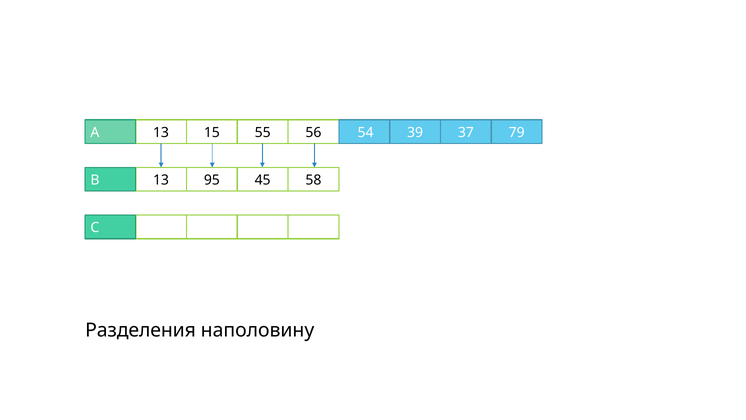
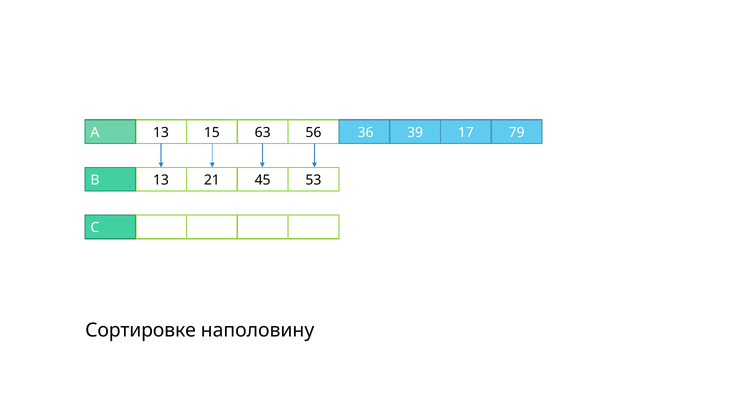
55: 55 -> 63 (263, 132)
54: 54 -> 36 (366, 132)
37: 37 -> 17 (466, 132)
95: 95 -> 21 (212, 180)
58: 58 -> 53 (313, 180)
Разделения: Разделения -> Сортировке (141, 330)
